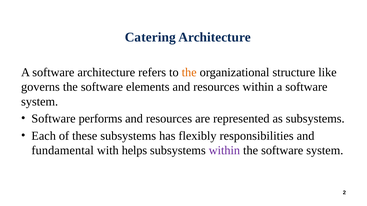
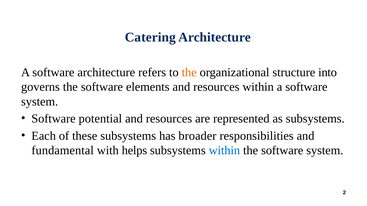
like: like -> into (328, 72)
performs: performs -> potential (100, 119)
flexibly: flexibly -> broader (197, 136)
within colour: purple -> blue (224, 151)
